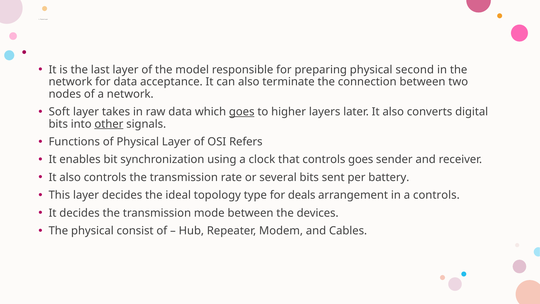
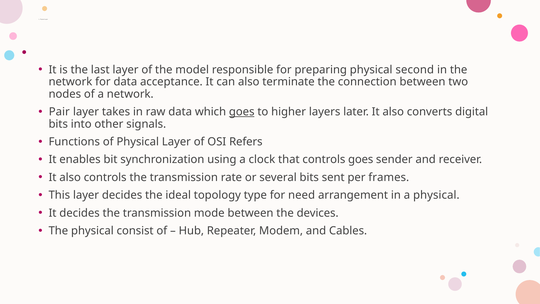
Soft: Soft -> Pair (59, 112)
other underline: present -> none (109, 124)
battery: battery -> frames (389, 177)
deals: deals -> need (302, 195)
a controls: controls -> physical (436, 195)
